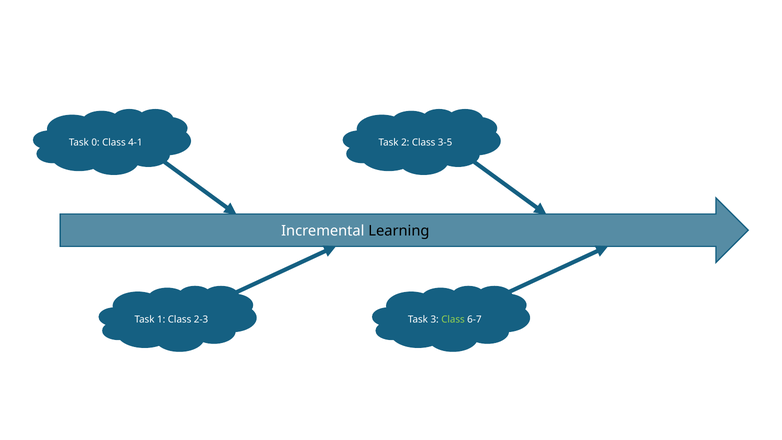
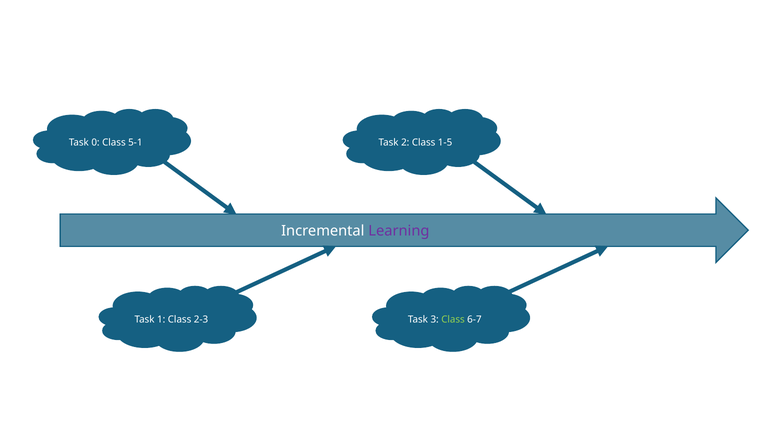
4-1: 4-1 -> 5-1 (135, 142)
3-5: 3-5 -> 1-5 (445, 142)
Learning colour: black -> purple (399, 231)
